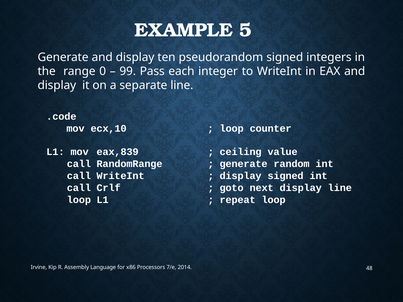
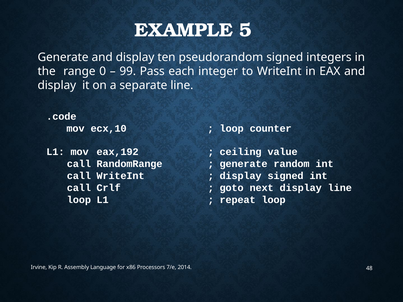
eax,839: eax,839 -> eax,192 (118, 152)
